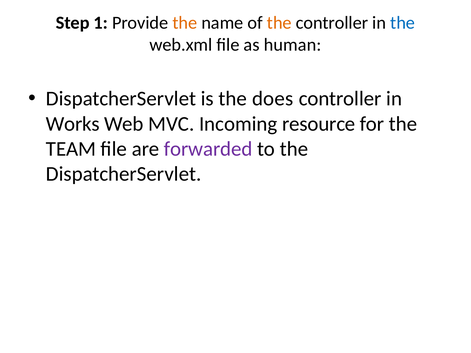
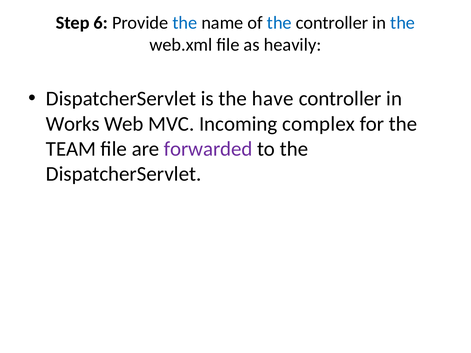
1: 1 -> 6 (101, 23)
the colour: orange -> blue (185, 23)
the colour: orange -> blue (279, 23)
human: human -> heavily (293, 45)
does: does -> have (273, 99)
resource: resource -> complex (319, 124)
